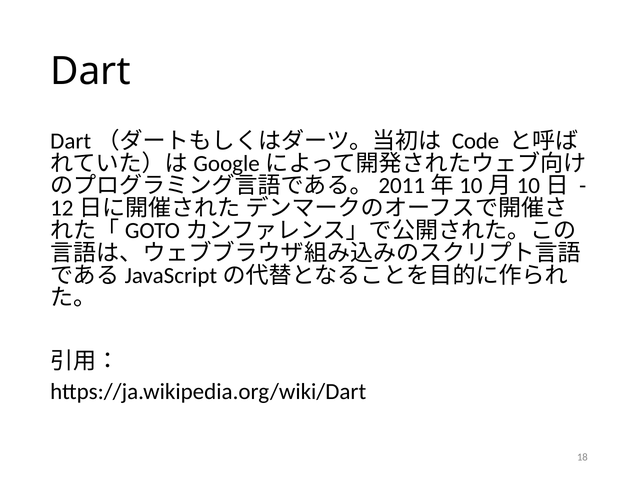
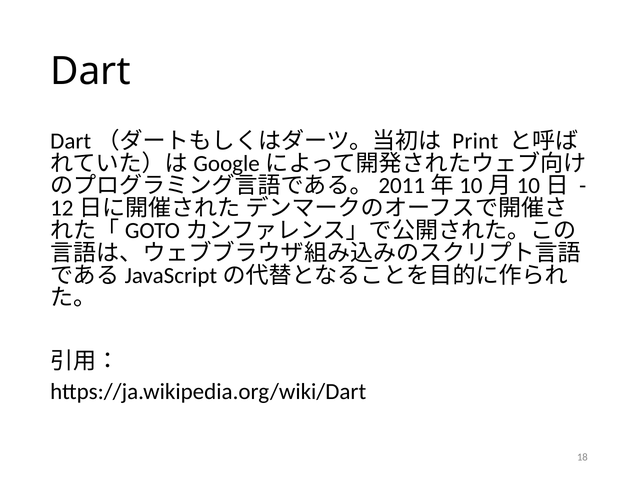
Code: Code -> Print (475, 141)
